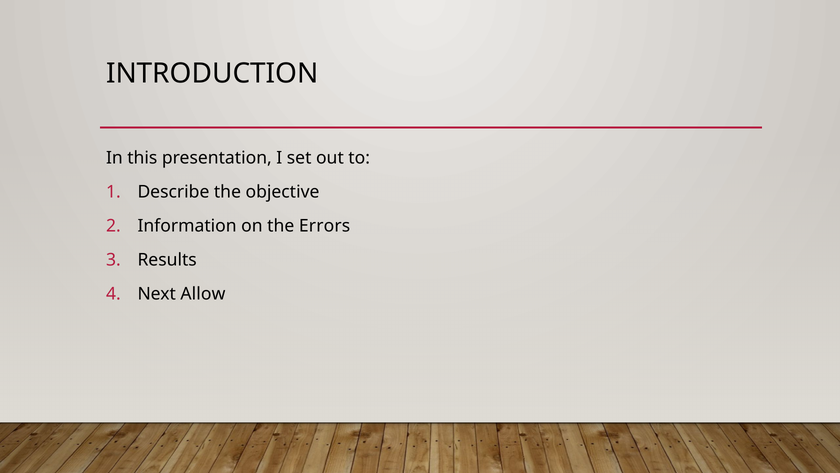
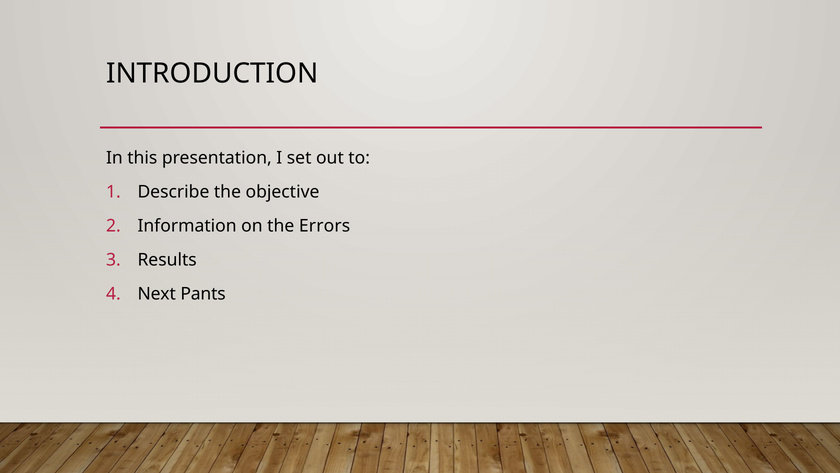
Allow: Allow -> Pants (203, 293)
